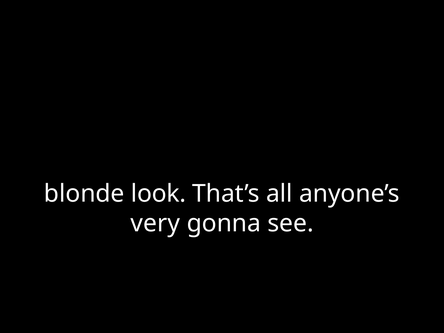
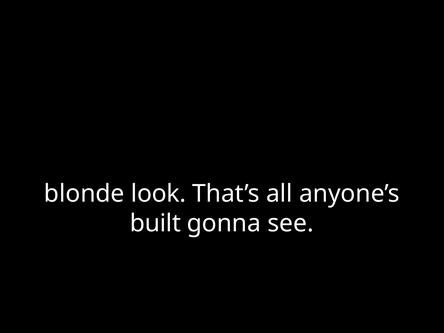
very: very -> built (155, 223)
